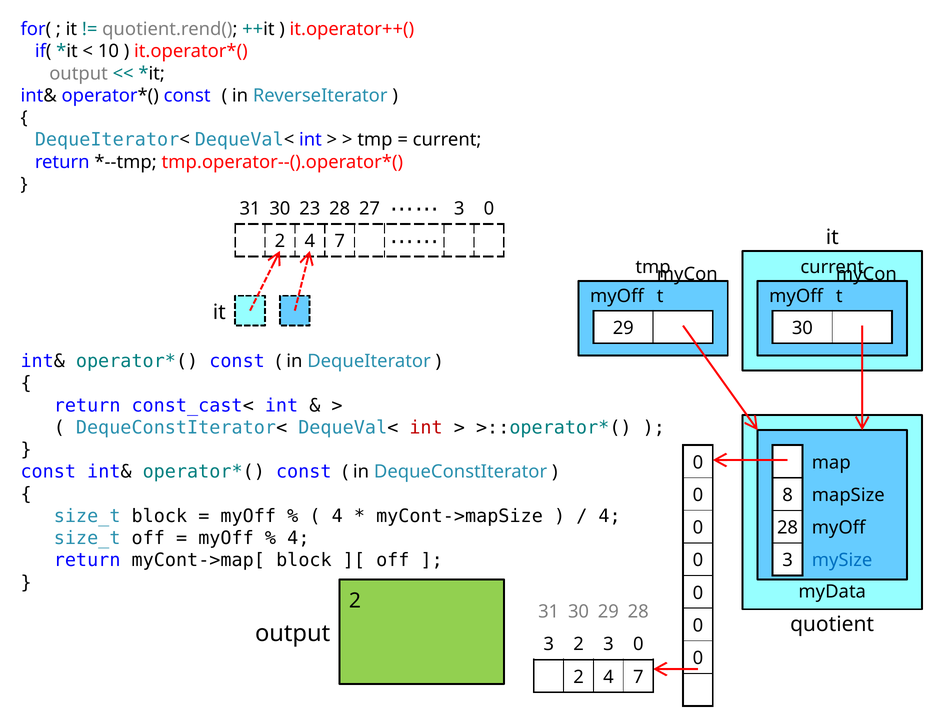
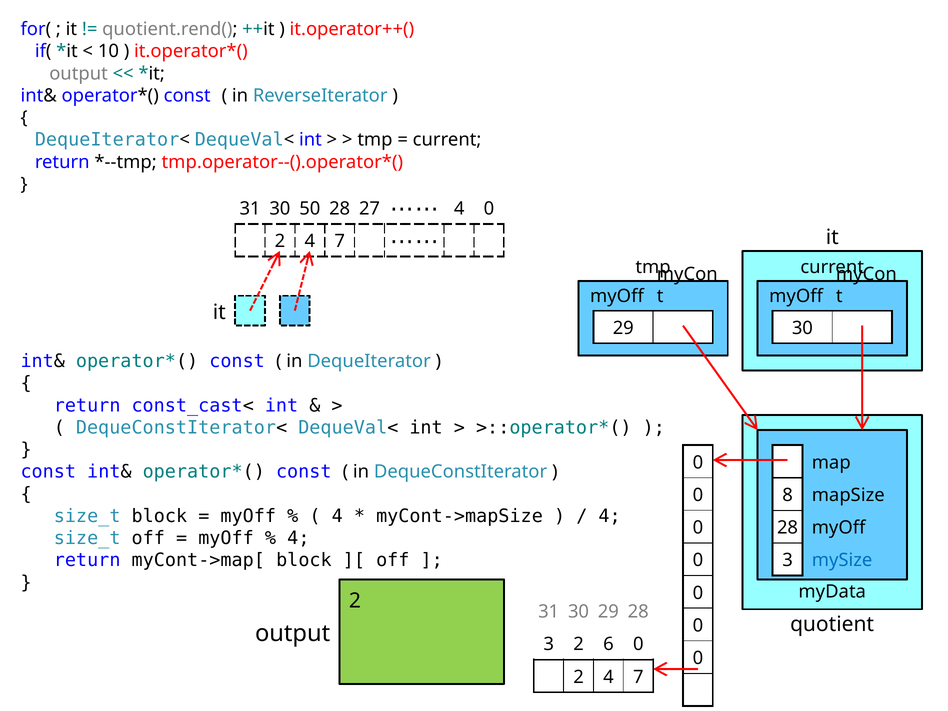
23: 23 -> 50 (310, 209)
3: 3 -> 4 (459, 209)
int colour: red -> black (426, 428)
2 3: 3 -> 6 (608, 644)
